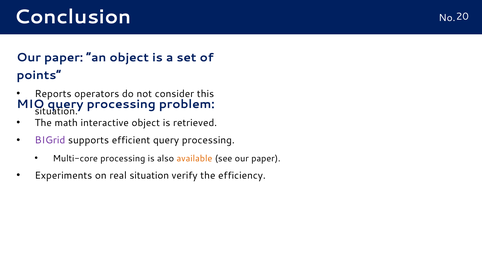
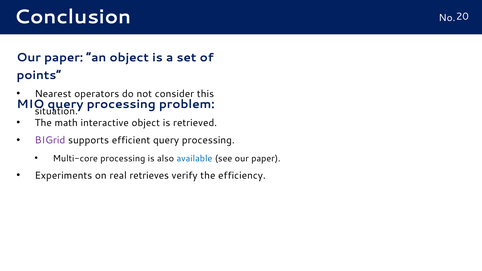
Reports: Reports -> Nearest (53, 94)
available colour: orange -> blue (194, 158)
real situation: situation -> retrieves (149, 175)
